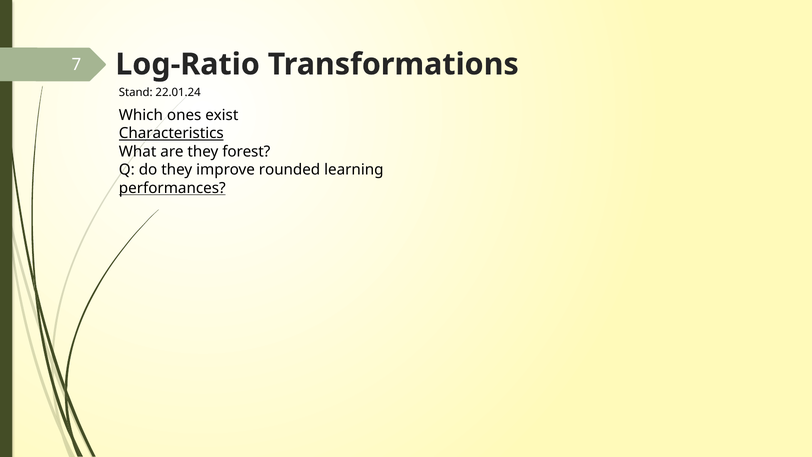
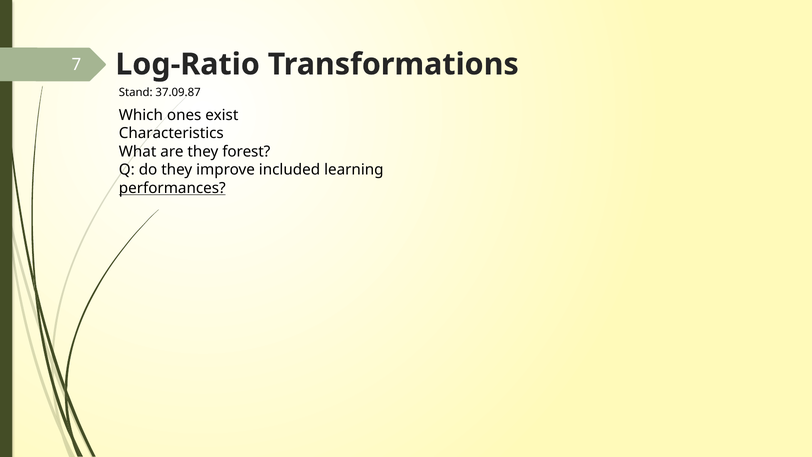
22.01.24: 22.01.24 -> 37.09.87 (178, 93)
Characteristics underline: present -> none (171, 133)
rounded: rounded -> included (290, 170)
